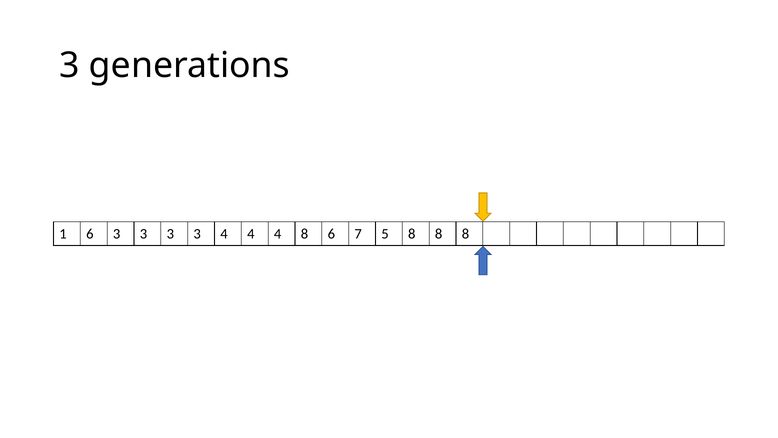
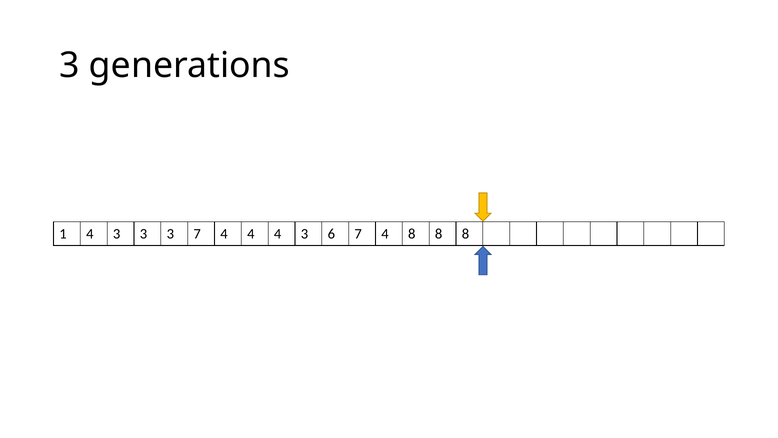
1 6: 6 -> 4 (90, 234)
3 3 3 3: 3 -> 7 (197, 234)
4 4 8: 8 -> 3 (304, 234)
6 7 5: 5 -> 4 (385, 234)
